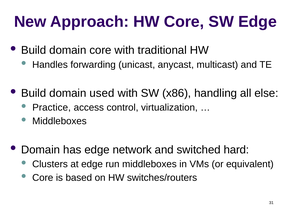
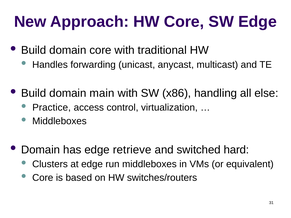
used: used -> main (102, 93)
network: network -> retrieve (132, 150)
